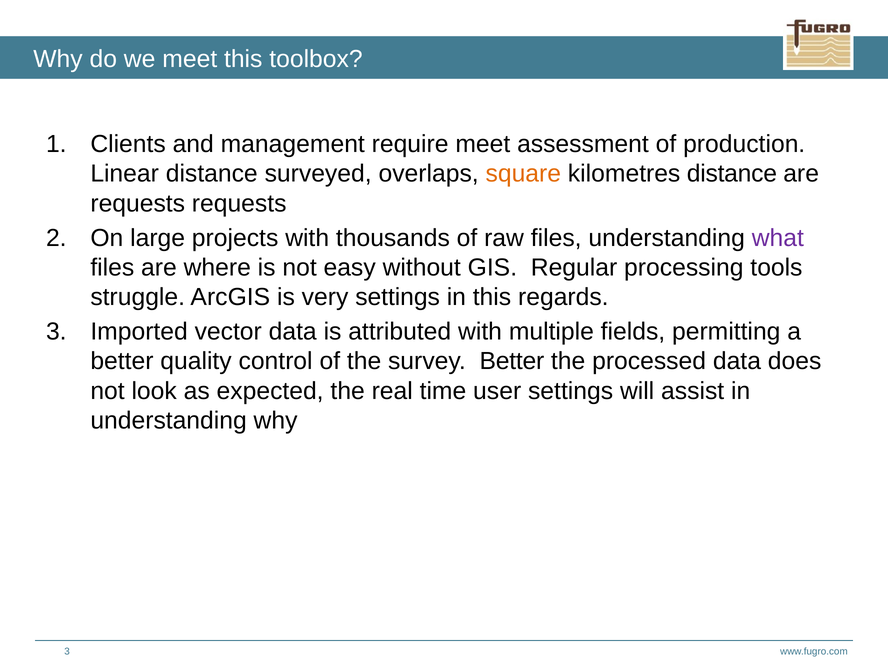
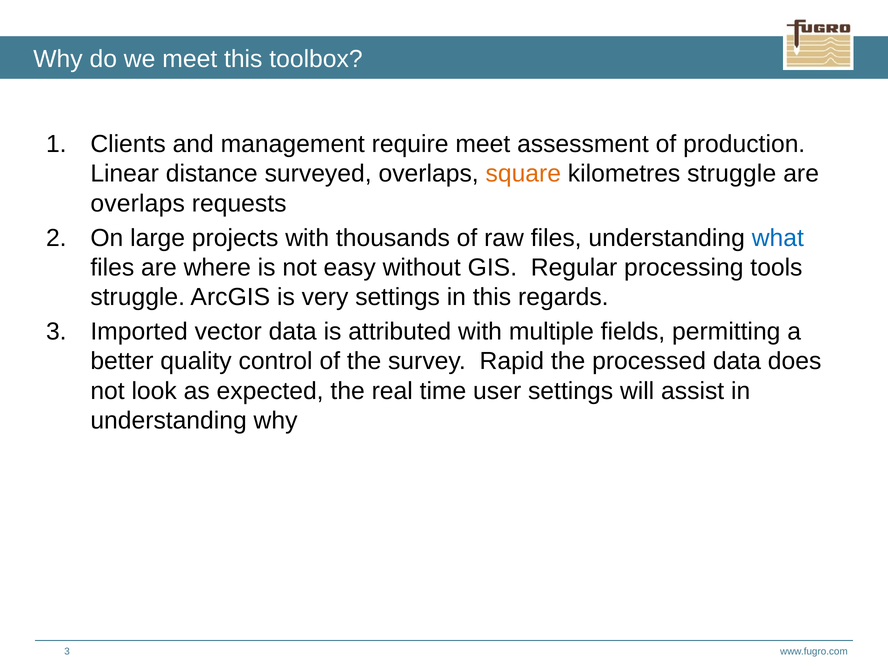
kilometres distance: distance -> struggle (732, 174)
requests: requests -> overlaps (138, 203)
what colour: purple -> blue (778, 238)
survey Better: Better -> Rapid (512, 361)
